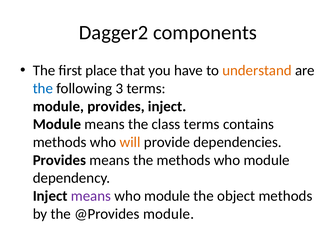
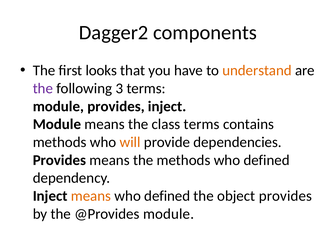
place: place -> looks (101, 70)
the colour: blue -> purple (43, 88)
methods who module: module -> defined (267, 160)
means colour: purple -> orange (91, 196)
module: module -> defined (167, 196)
object methods: methods -> provides (285, 196)
